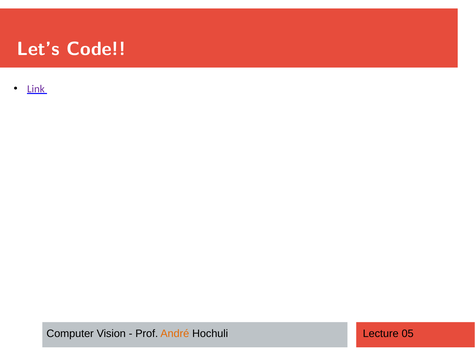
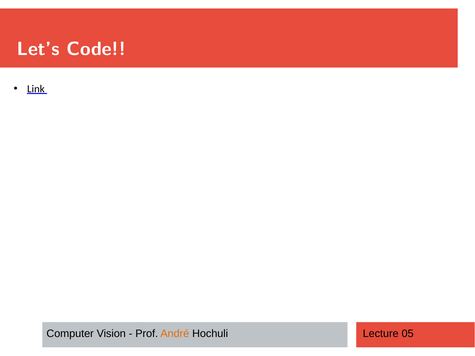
Link colour: purple -> black (36, 89)
